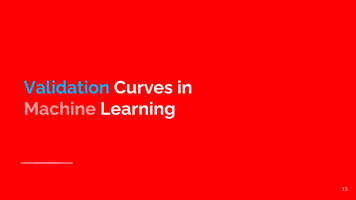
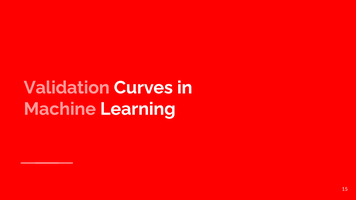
Validation colour: light blue -> pink (67, 88)
